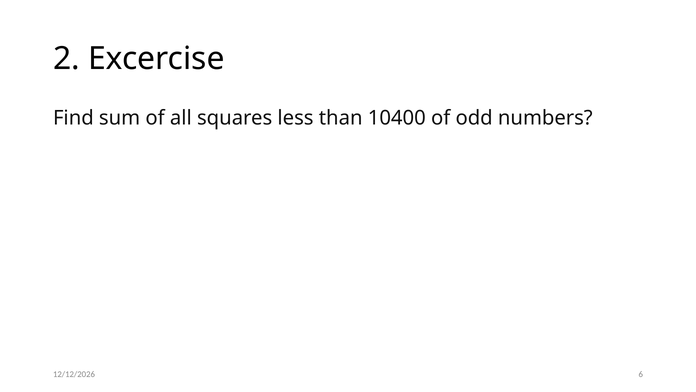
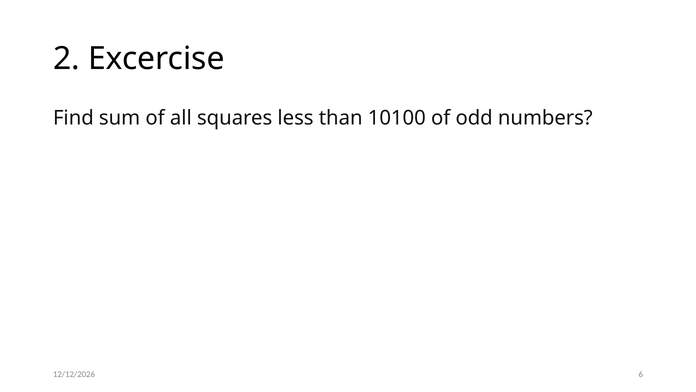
10400: 10400 -> 10100 (397, 118)
